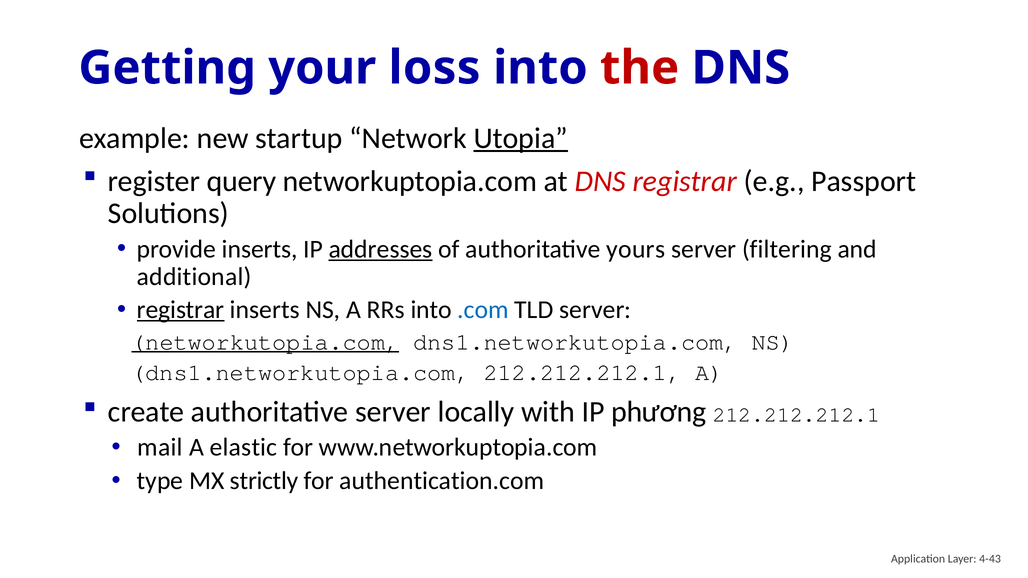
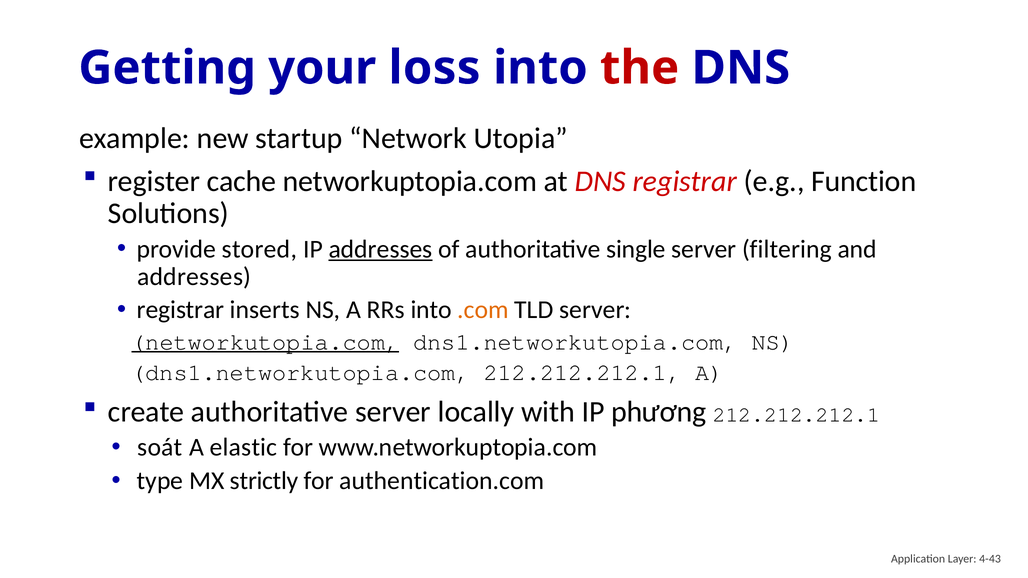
Utopia underline: present -> none (521, 138)
query: query -> cache (242, 181)
Passport: Passport -> Function (864, 181)
provide inserts: inserts -> stored (259, 249)
yours: yours -> single (636, 249)
additional: additional -> addresses (194, 277)
registrar underline: present -> none (181, 310)
.com colour: blue -> orange (483, 310)
mail: mail -> soát (160, 448)
